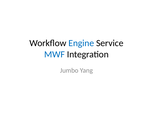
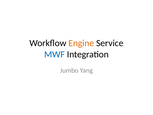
Engine colour: blue -> orange (81, 43)
